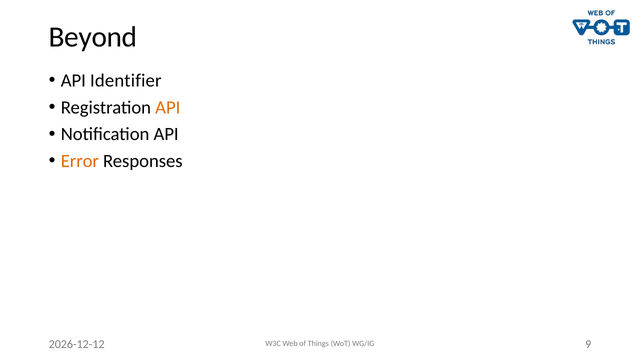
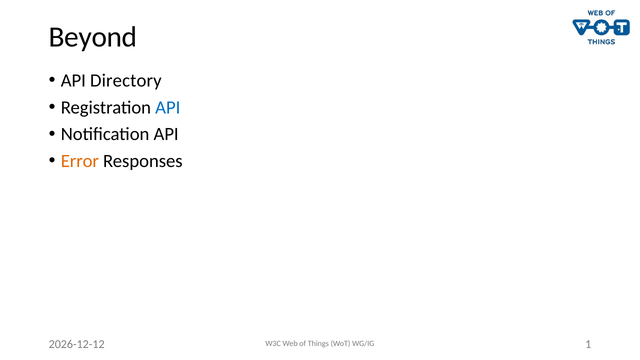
Identifier: Identifier -> Directory (126, 81)
API colour: orange -> blue (168, 107)
9: 9 -> 1 (588, 344)
